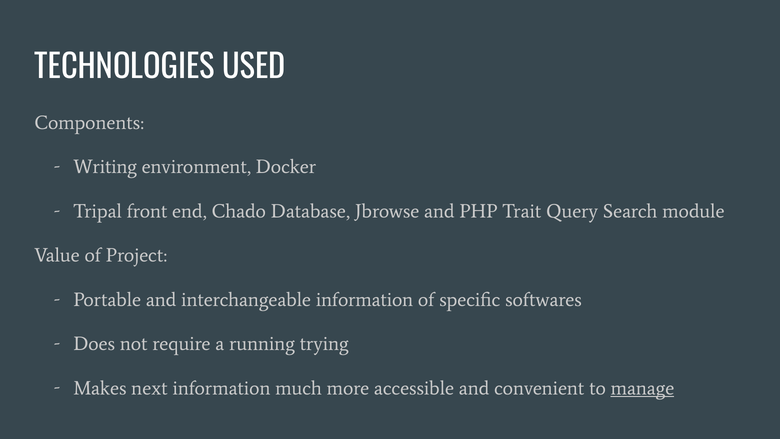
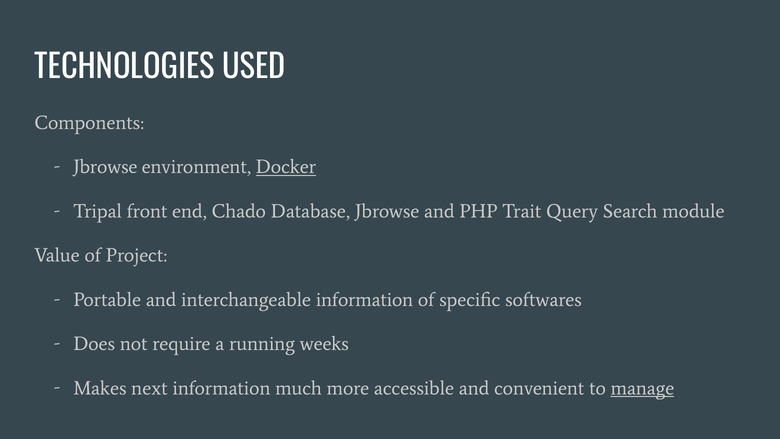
Writing: Writing -> Jbrowse (105, 167)
Docker underline: none -> present (286, 167)
trying: trying -> weeks (324, 344)
